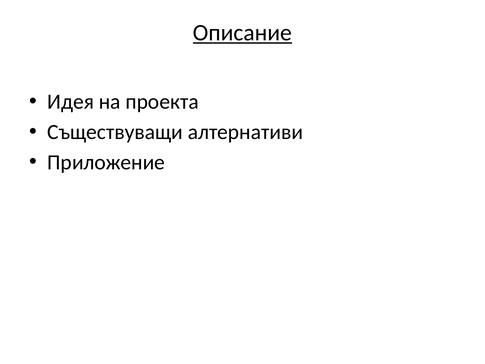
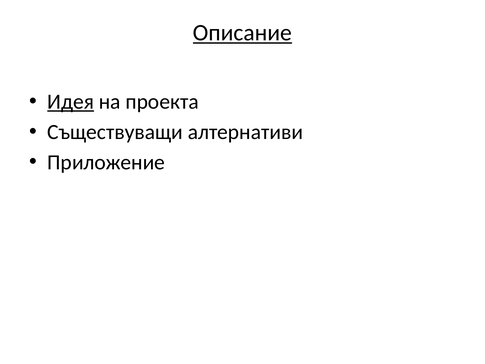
Идея underline: none -> present (71, 102)
